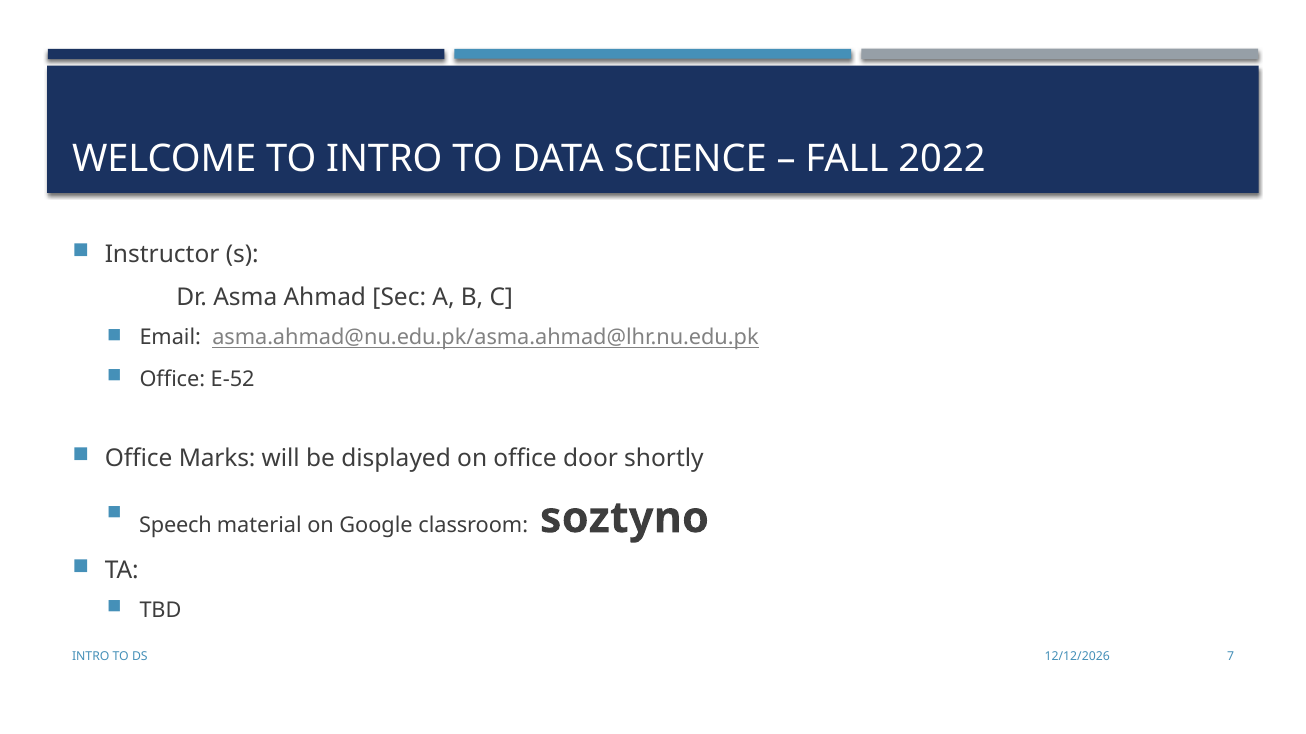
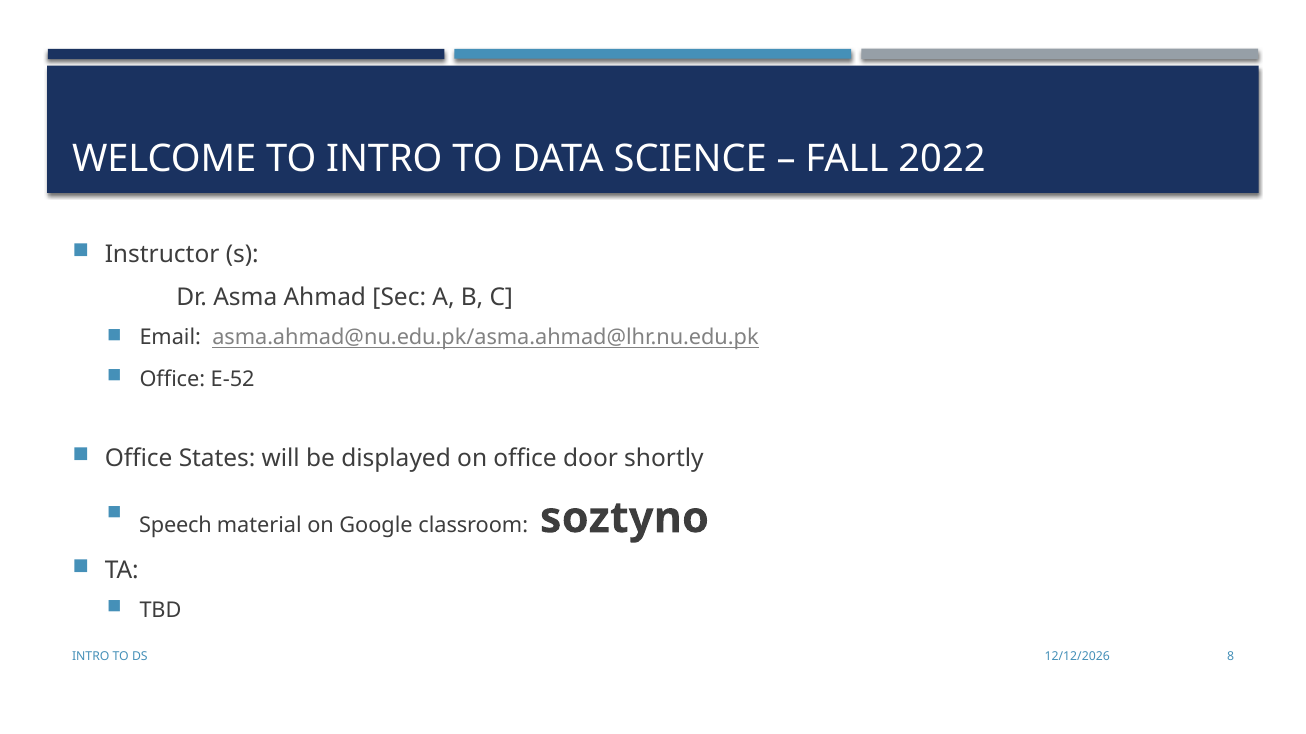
Marks: Marks -> States (217, 459)
7: 7 -> 8 (1231, 657)
